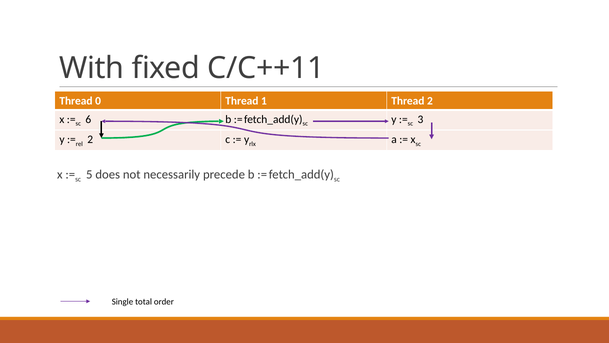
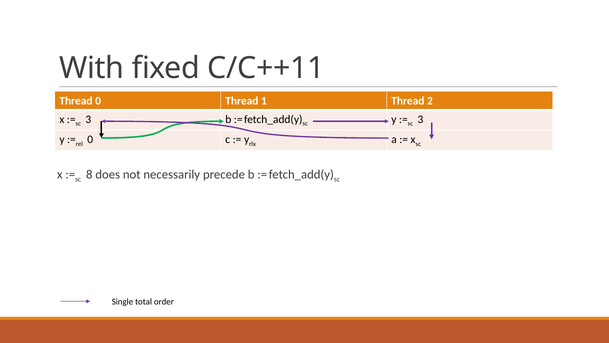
6: 6 -> 3 (88, 119)
2: 2 -> 0 (90, 139)
5: 5 -> 8 (89, 174)
